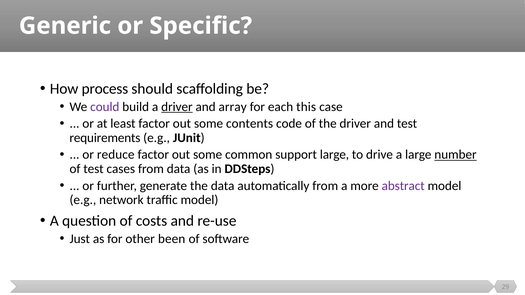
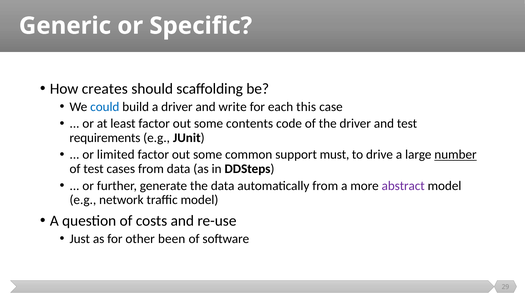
process: process -> creates (105, 89)
could colour: purple -> blue (105, 107)
driver underline: present -> none (177, 107)
array: array -> write (233, 107)
reduce: reduce -> limited (116, 155)
support large: large -> must (334, 155)
